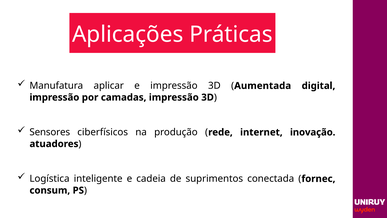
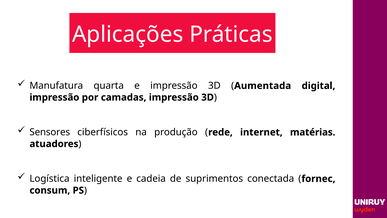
aplicar: aplicar -> quarta (109, 86)
inovação: inovação -> matérias (313, 132)
